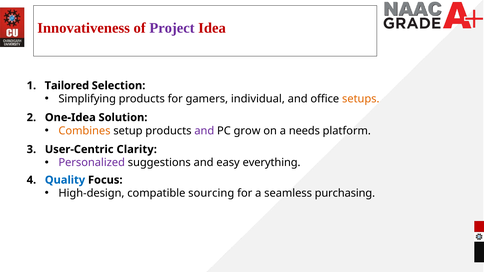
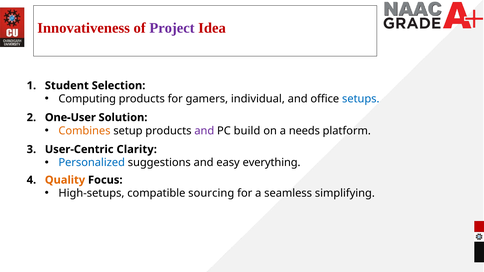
Tailored: Tailored -> Student (67, 86)
Simplifying: Simplifying -> Computing (87, 99)
setups colour: orange -> blue (361, 99)
One-Idea: One-Idea -> One-User (70, 118)
grow: grow -> build (247, 131)
Personalized colour: purple -> blue (92, 163)
Quality colour: blue -> orange (65, 180)
High-design: High-design -> High-setups (91, 193)
purchasing: purchasing -> simplifying (345, 193)
